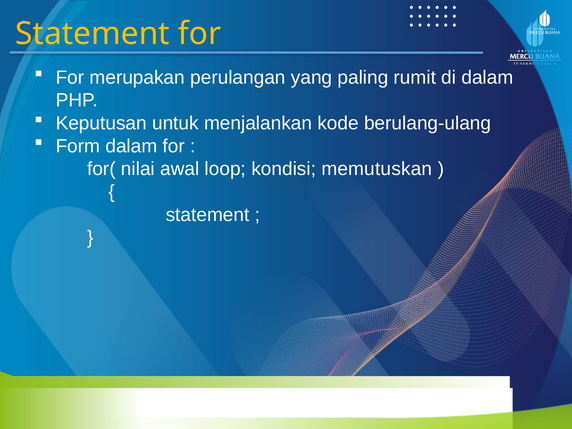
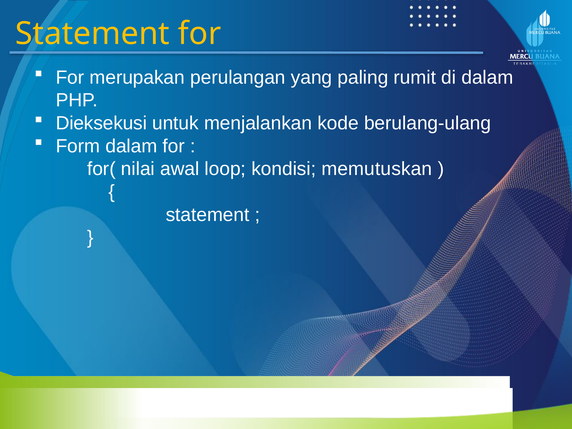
Keputusan: Keputusan -> Dieksekusi (101, 123)
